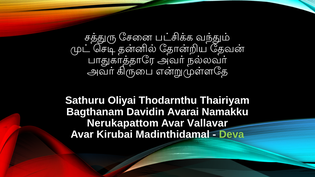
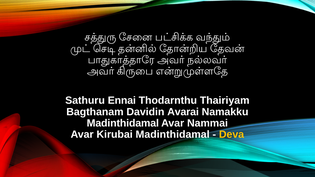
Oliyai: Oliyai -> Ennai (122, 101)
Nerukapattom: Nerukapattom -> Madinthidamal (123, 123)
Vallavar: Vallavar -> Nammai (208, 123)
Deva colour: light green -> yellow (232, 135)
